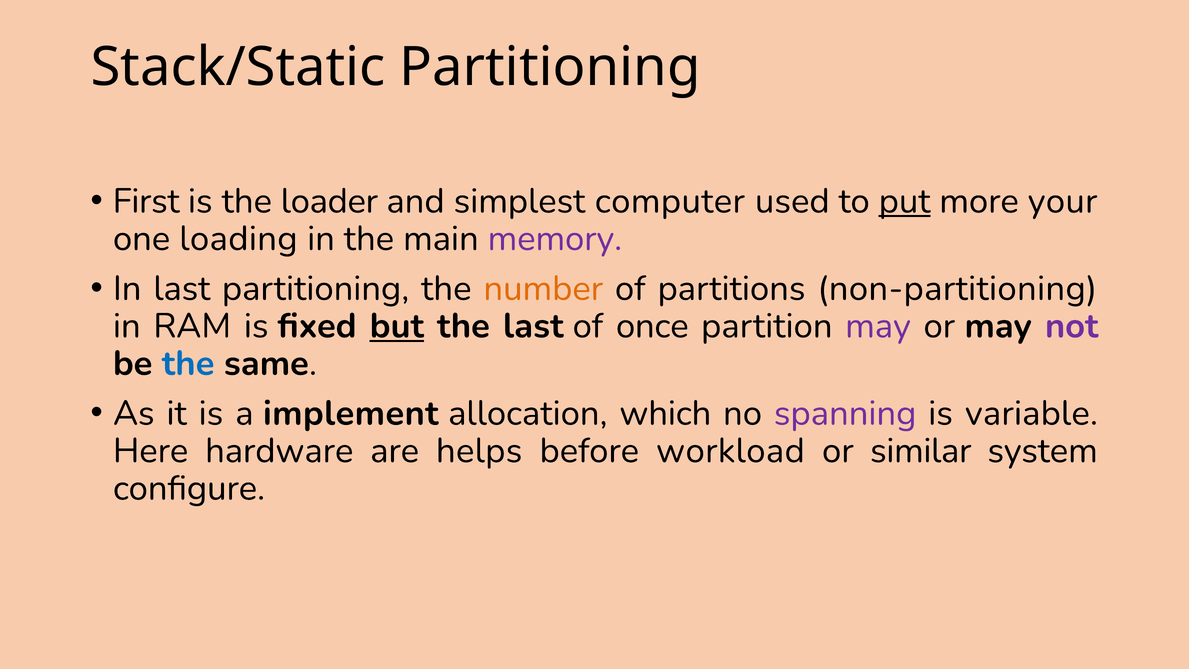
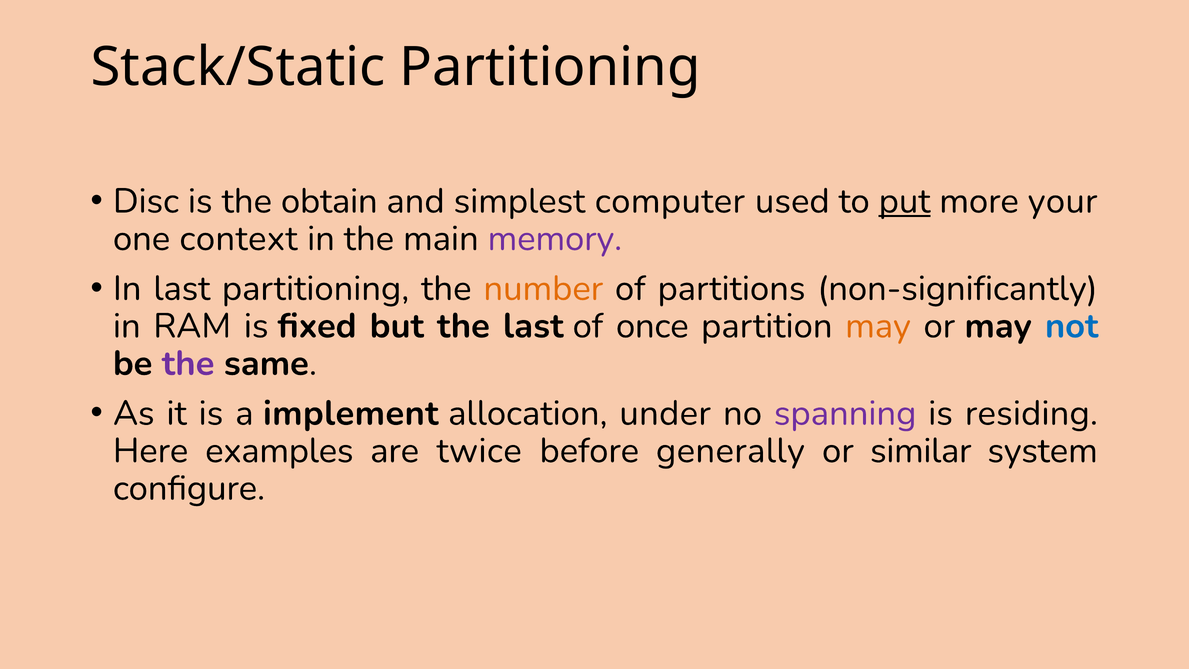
First: First -> Disc (146, 201)
loader: loader -> obtain (329, 201)
loading: loading -> context (238, 238)
non-partitioning: non-partitioning -> non-significantly (958, 288)
but underline: present -> none (397, 326)
may colour: purple -> orange (878, 326)
not colour: purple -> blue (1072, 326)
the colour: blue -> purple (188, 363)
which: which -> under (665, 413)
variable: variable -> residing (1031, 413)
hardware: hardware -> examples (279, 451)
helps: helps -> twice (479, 451)
workload: workload -> generally (730, 451)
